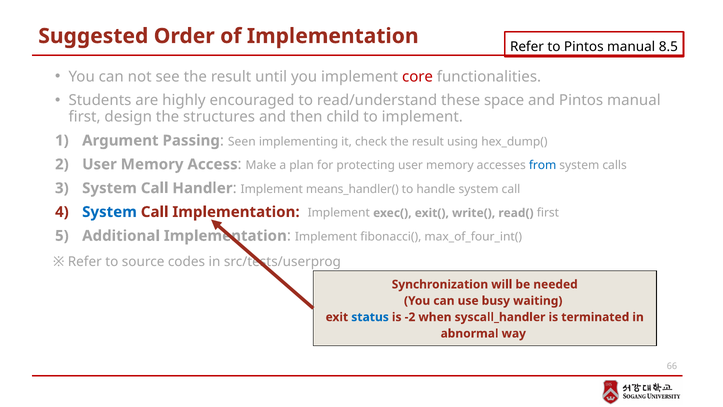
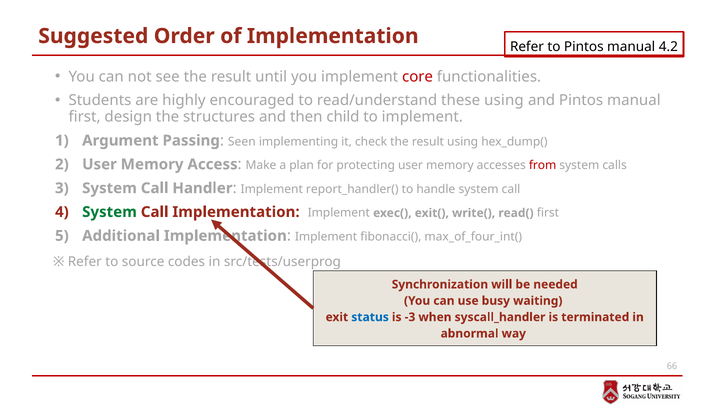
8.5: 8.5 -> 4.2 (668, 47)
these space: space -> using (504, 100)
from colour: blue -> red (543, 165)
means_handler(: means_handler( -> report_handler( (352, 189)
System colour: blue -> green (110, 212)
-2: -2 -> -3 (410, 317)
